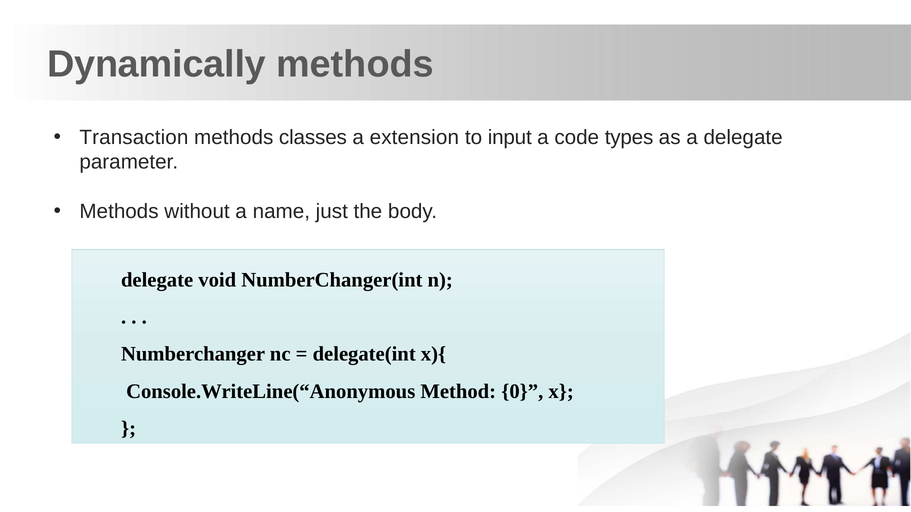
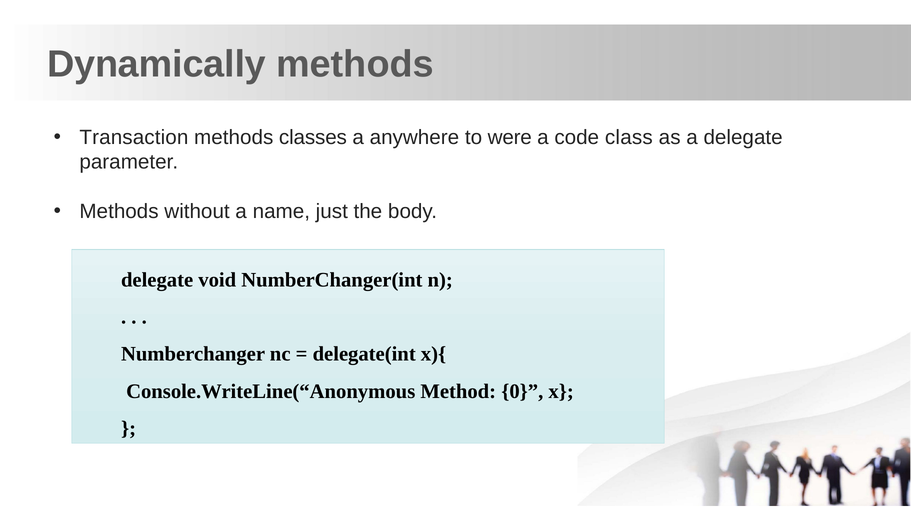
extension: extension -> anywhere (414, 137)
input: input -> were (510, 137)
types: types -> class (629, 137)
